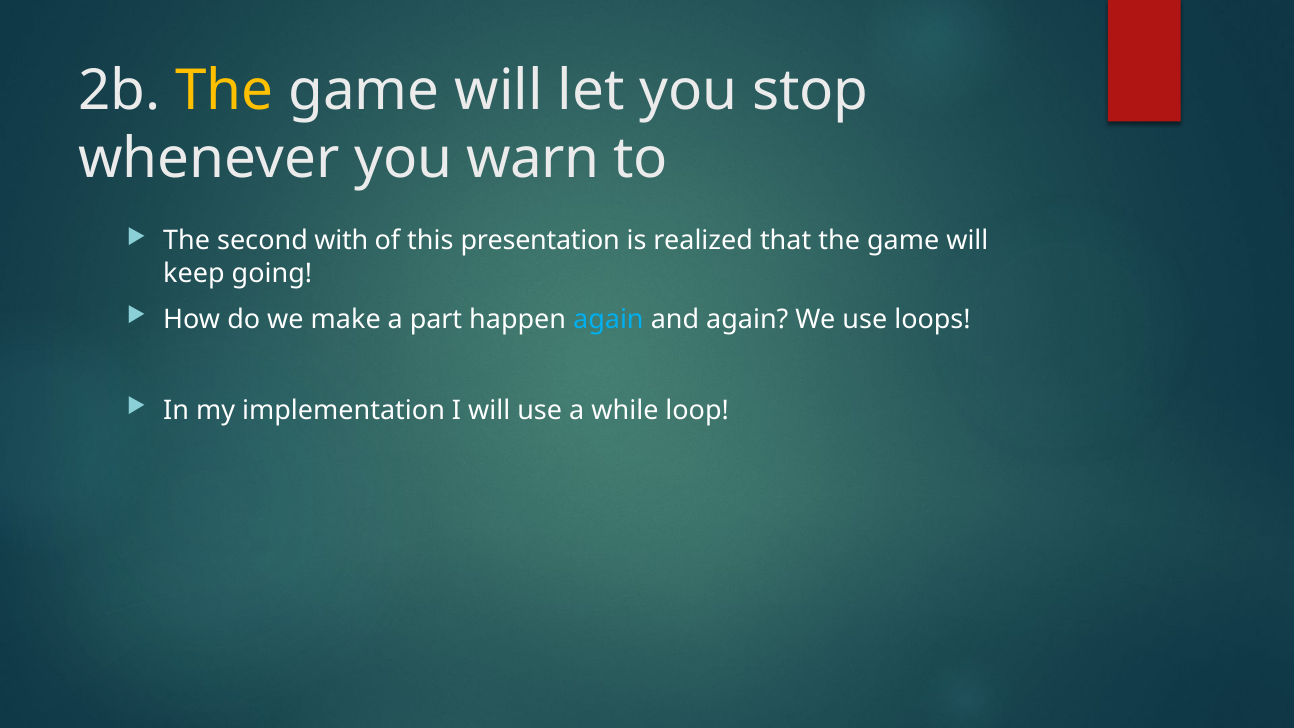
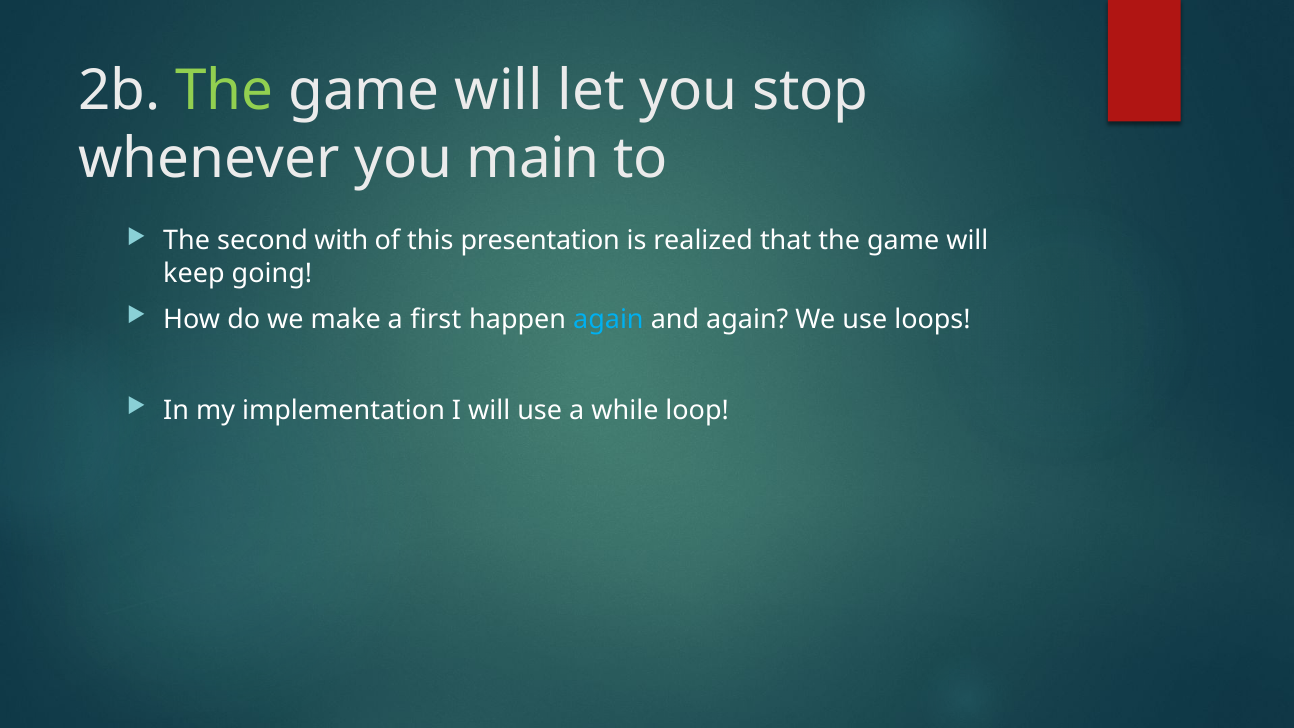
The colour: yellow -> light green (225, 91)
warn: warn -> main (533, 159)
part: part -> first (436, 319)
